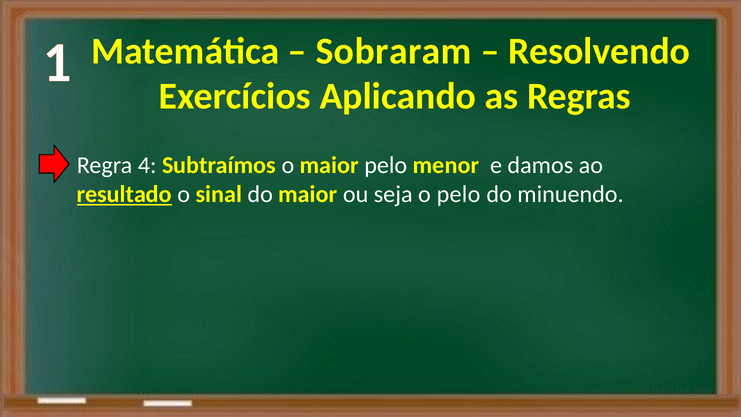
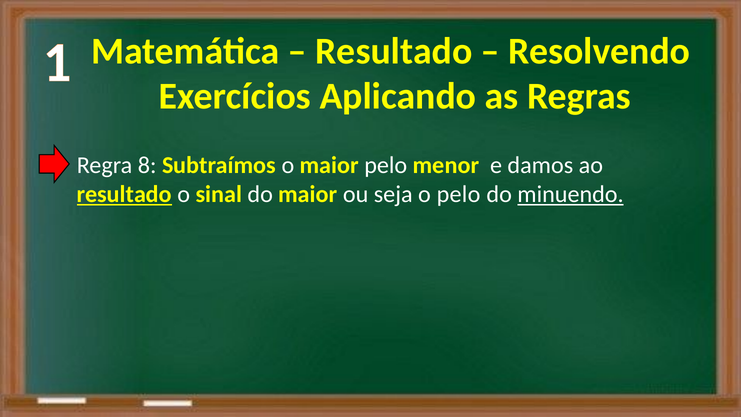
Sobraram: Sobraram -> Resultado (394, 51)
4: 4 -> 8 (147, 165)
minuendo underline: none -> present (571, 194)
